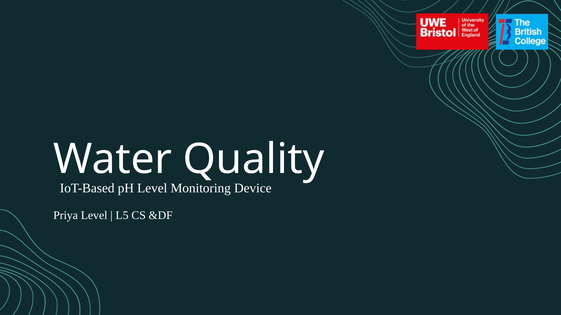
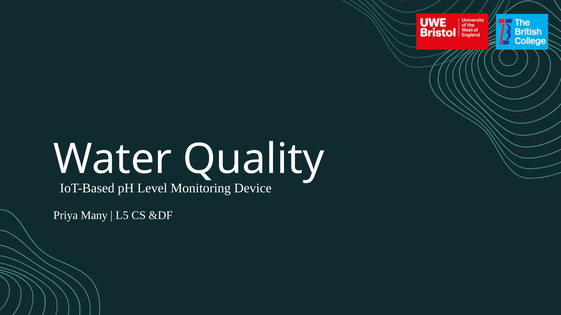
Priya Level: Level -> Many (94, 216)
